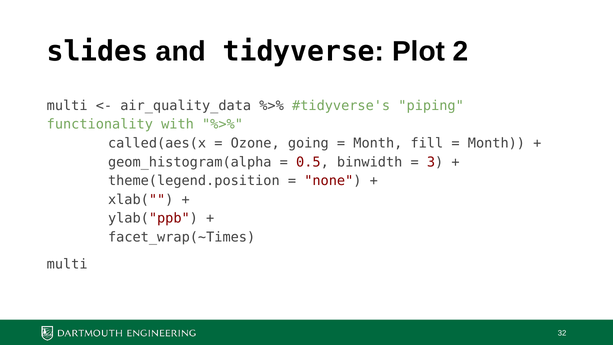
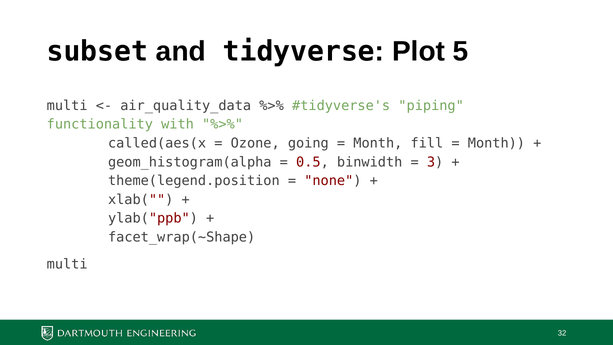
slides: slides -> subset (97, 52)
2: 2 -> 5 (461, 52)
facet_wrap(~Times: facet_wrap(~Times -> facet_wrap(~Shape (182, 237)
